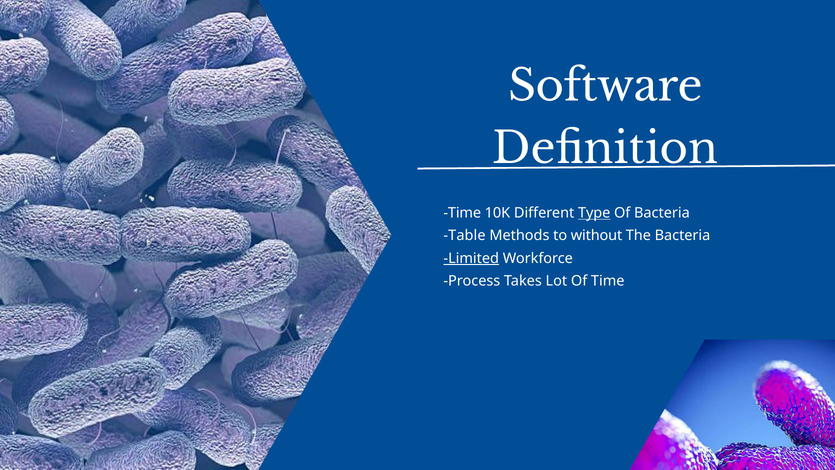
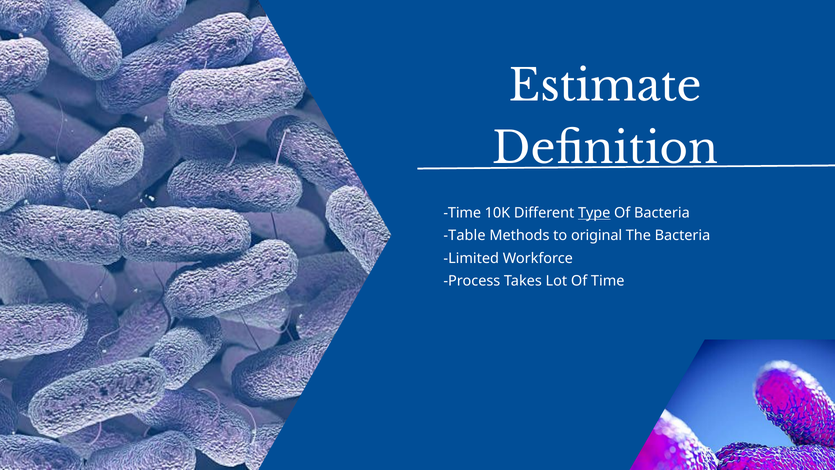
Software: Software -> Estimate (605, 86)
without: without -> original (597, 236)
Limited underline: present -> none (471, 258)
